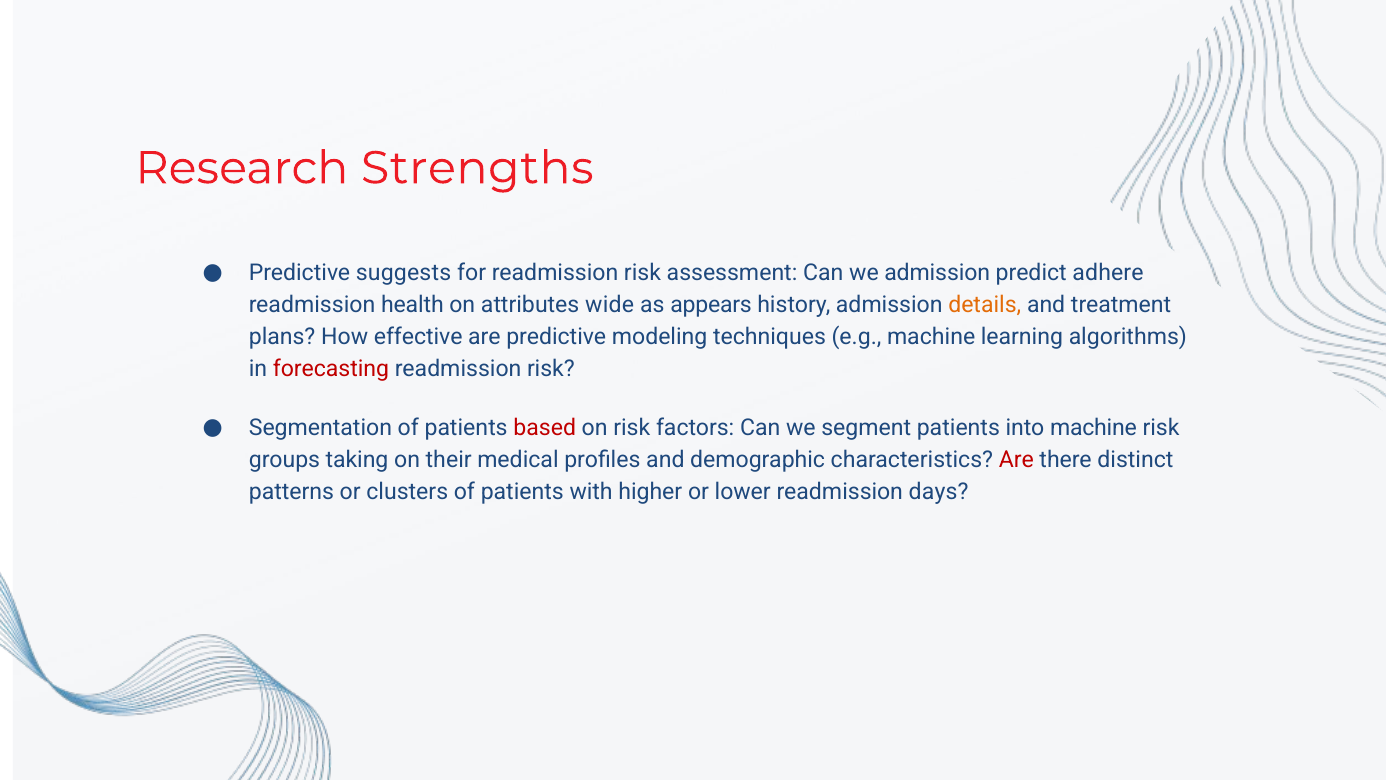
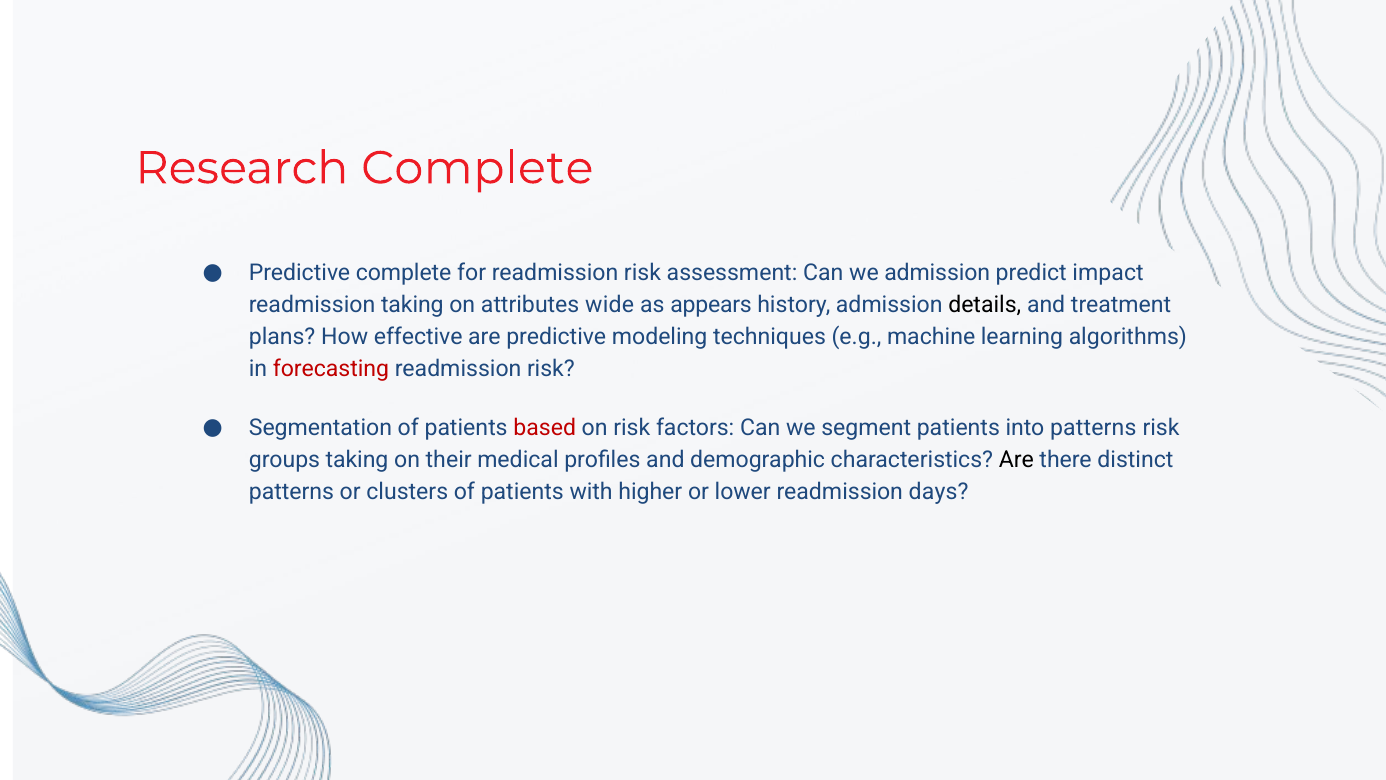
Research Strengths: Strengths -> Complete (477, 168)
Predictive suggests: suggests -> complete (404, 273)
adhere: adhere -> impact (1108, 273)
readmission health: health -> taking (412, 305)
details colour: orange -> black (985, 305)
into machine: machine -> patterns (1093, 428)
Are colour: red -> black (1016, 460)
